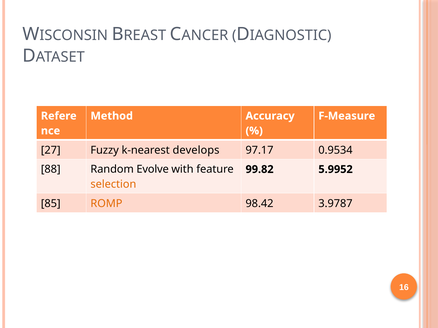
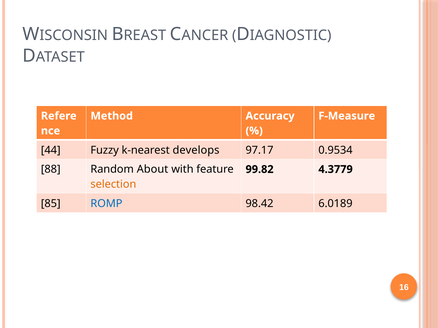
27: 27 -> 44 (51, 150)
Evolve: Evolve -> About (153, 170)
5.9952: 5.9952 -> 4.3779 (336, 170)
ROMP colour: orange -> blue (106, 204)
3.9787: 3.9787 -> 6.0189 (335, 204)
